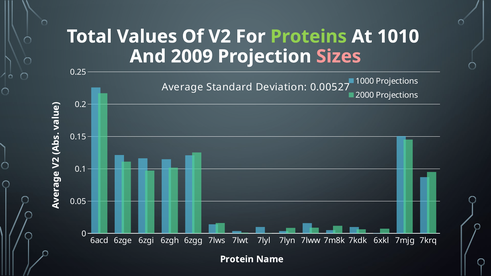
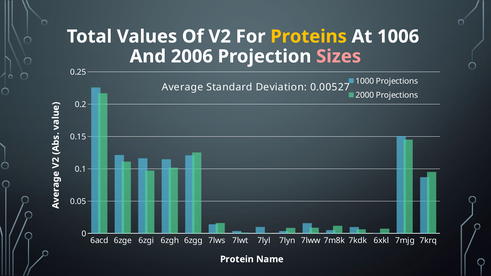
Proteins colour: light green -> yellow (309, 37)
1010: 1010 -> 1006 (398, 37)
2009: 2009 -> 2006 (192, 56)
